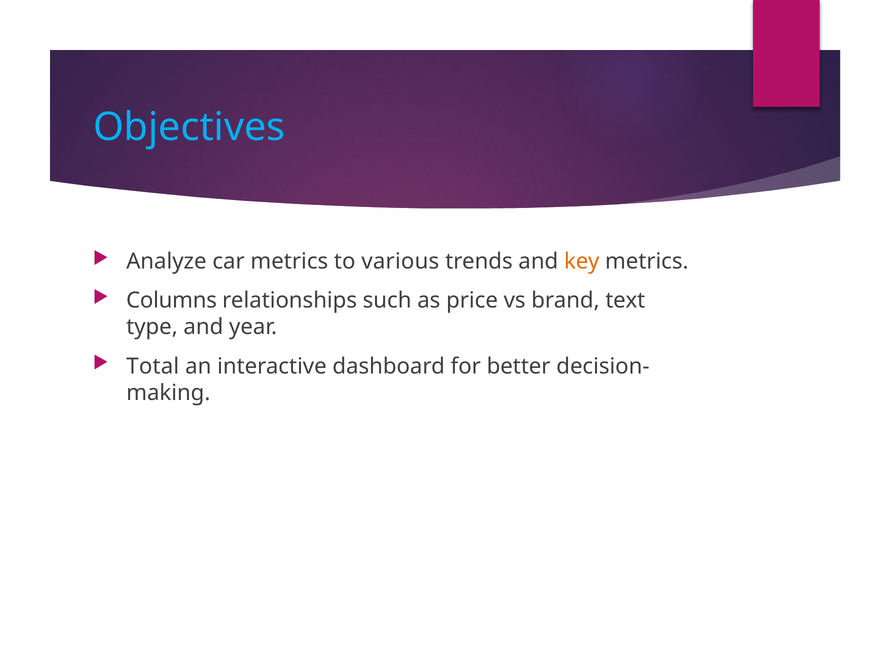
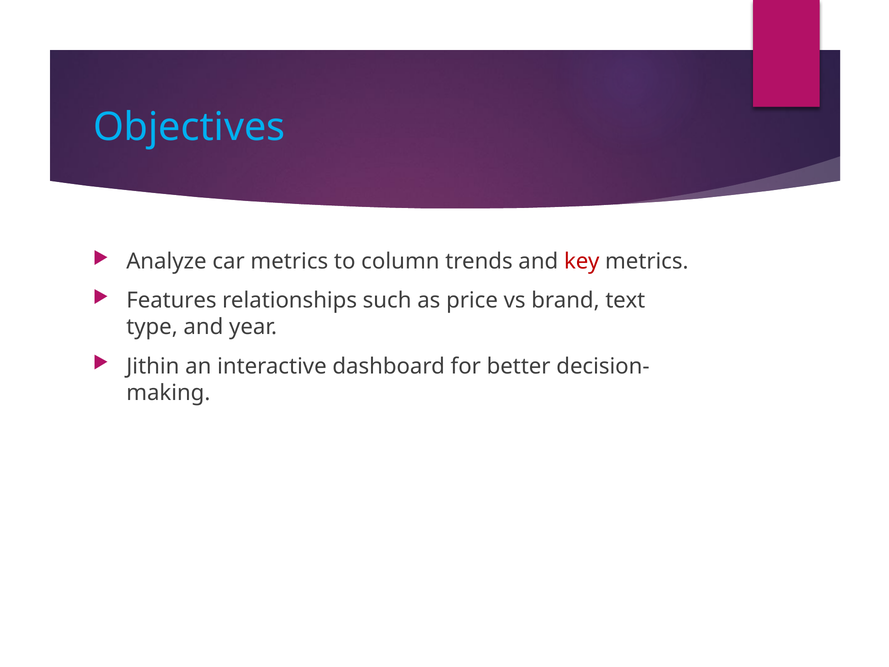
various: various -> column (400, 261)
key colour: orange -> red (582, 261)
Columns: Columns -> Features (171, 300)
Total: Total -> Jithin (153, 366)
